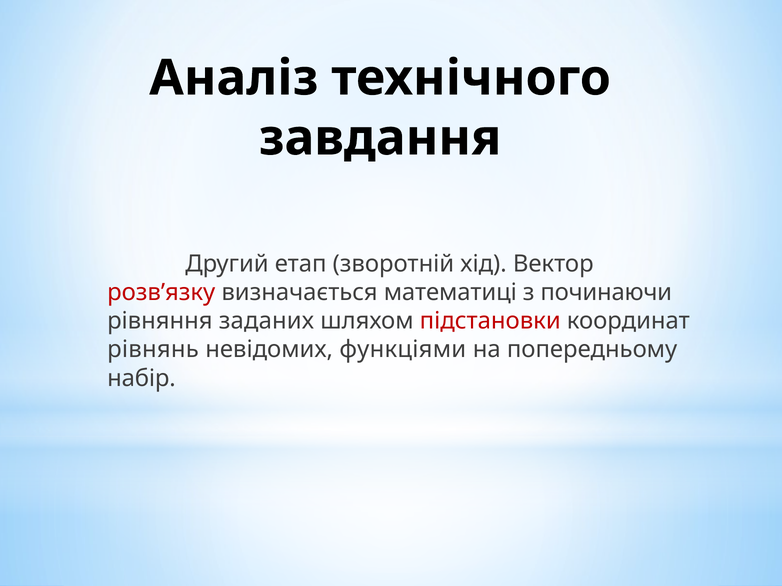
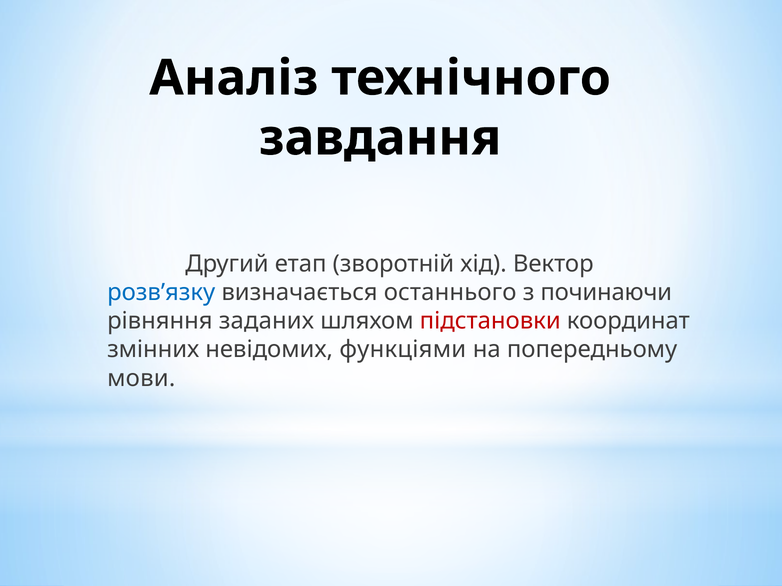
розв’язку colour: red -> blue (161, 293)
математиці: математиці -> останнього (450, 293)
рівнянь: рівнянь -> змінних (153, 350)
набір: набір -> мови (141, 379)
